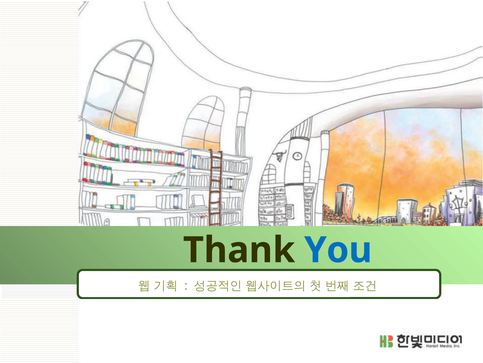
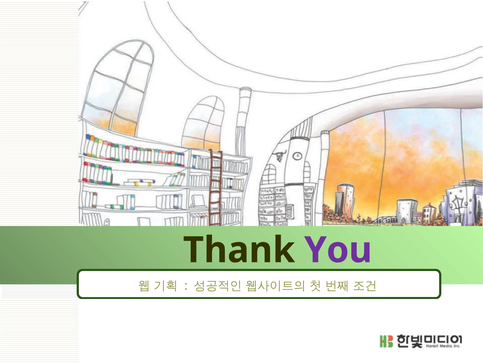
You colour: blue -> purple (338, 250)
